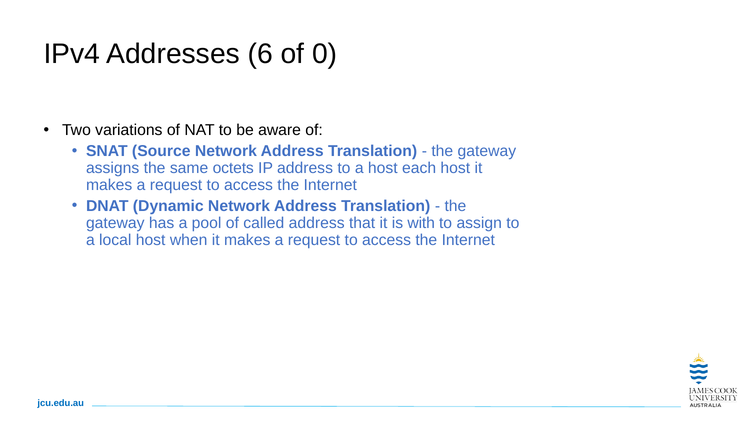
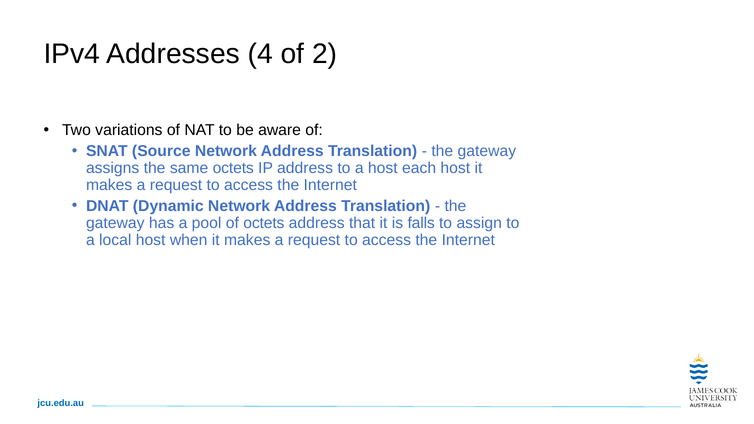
6: 6 -> 4 (260, 54)
0: 0 -> 2 (325, 54)
of called: called -> octets (264, 223)
with: with -> falls (421, 223)
